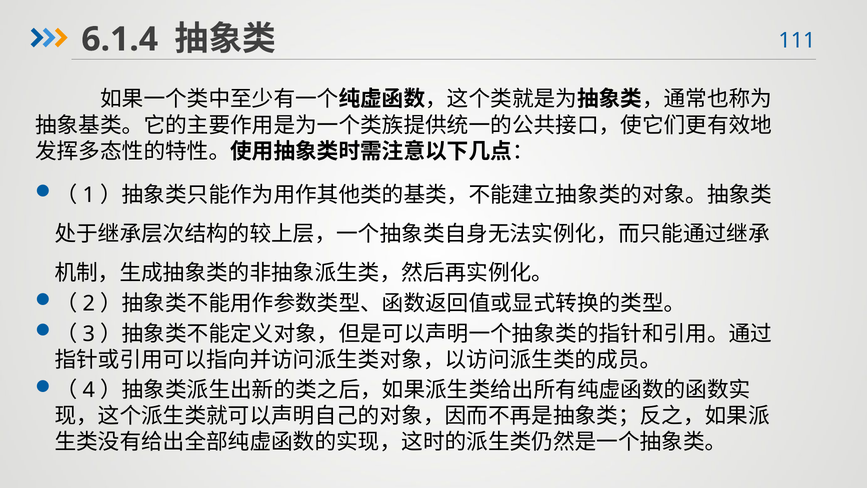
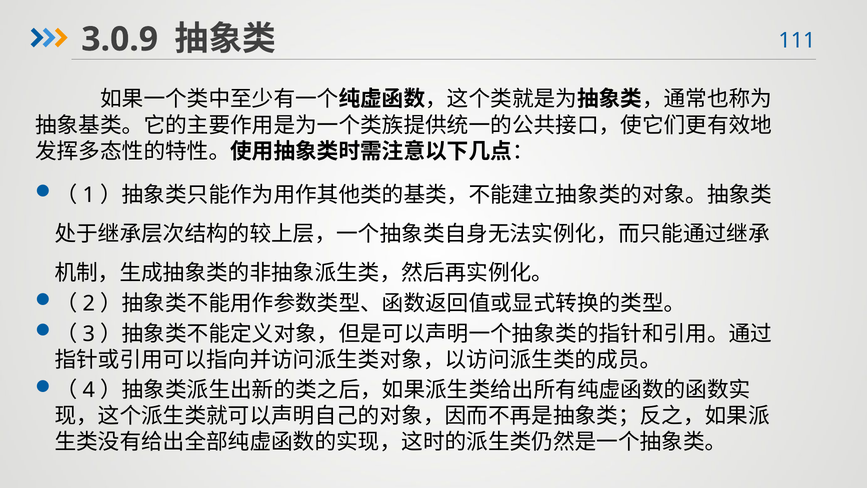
6.1.4: 6.1.4 -> 3.0.9 (120, 39)
